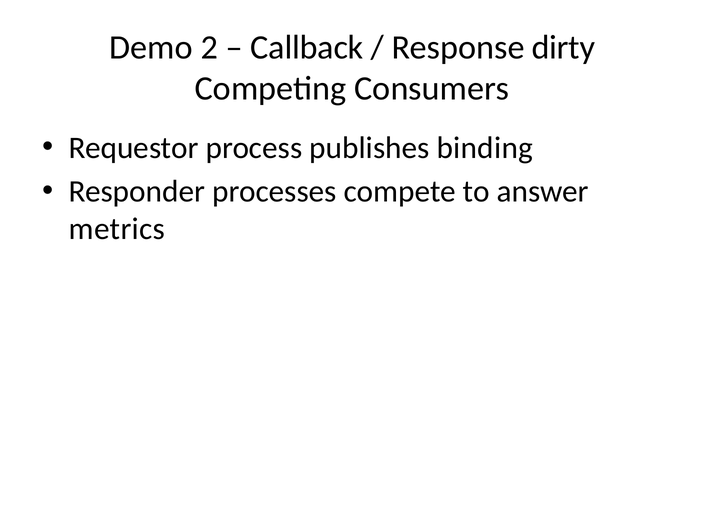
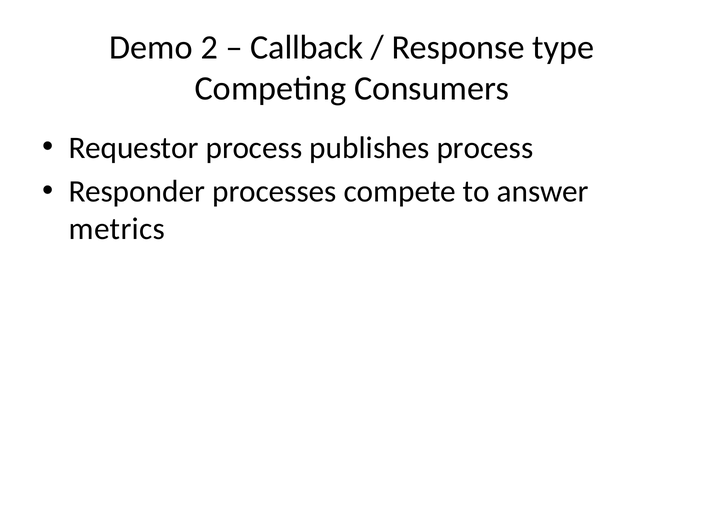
dirty: dirty -> type (563, 48)
publishes binding: binding -> process (485, 148)
